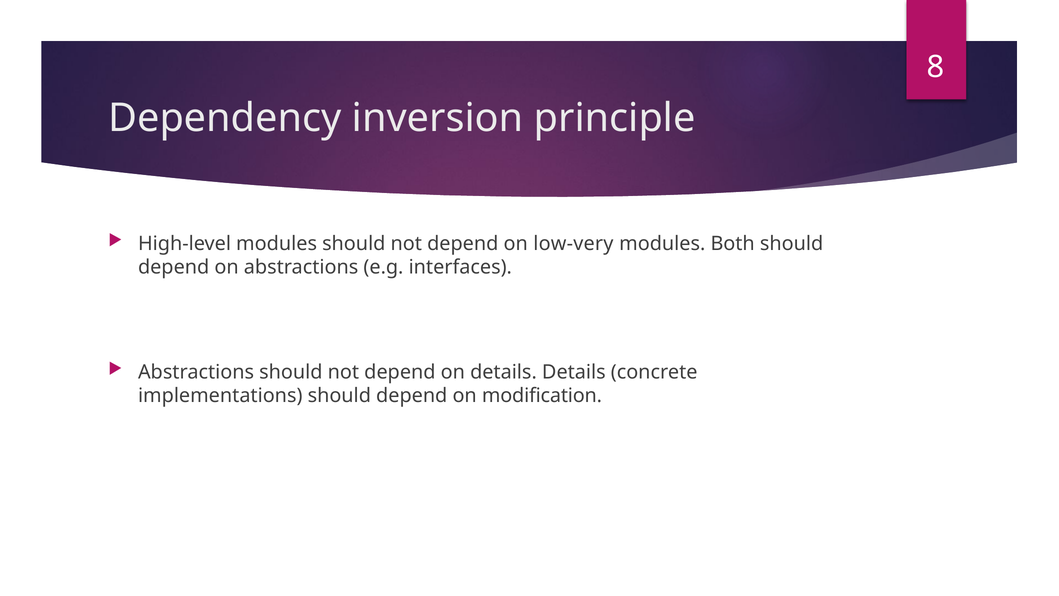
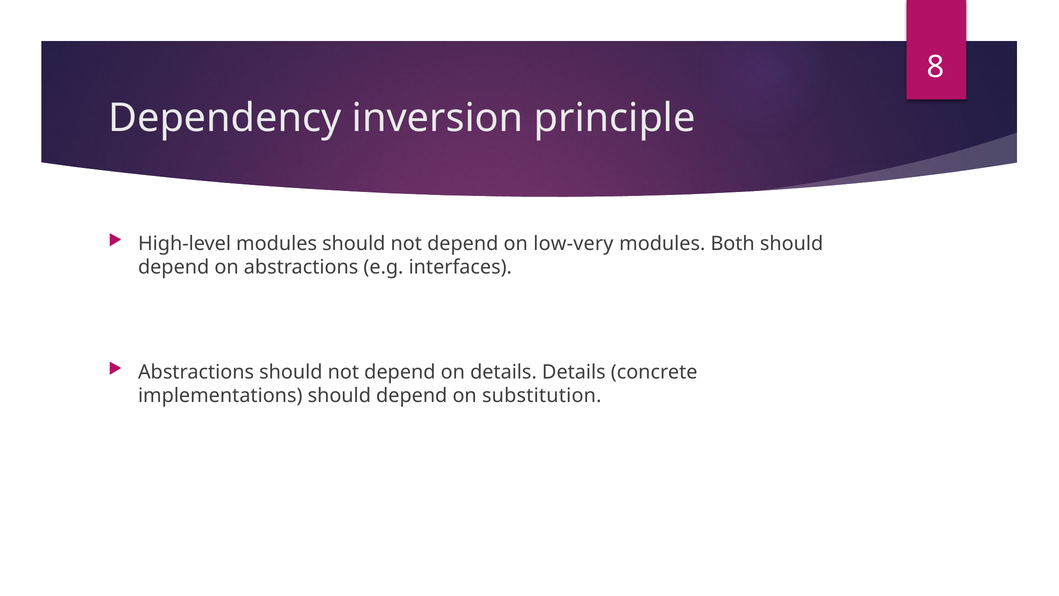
modification: modification -> substitution (542, 396)
